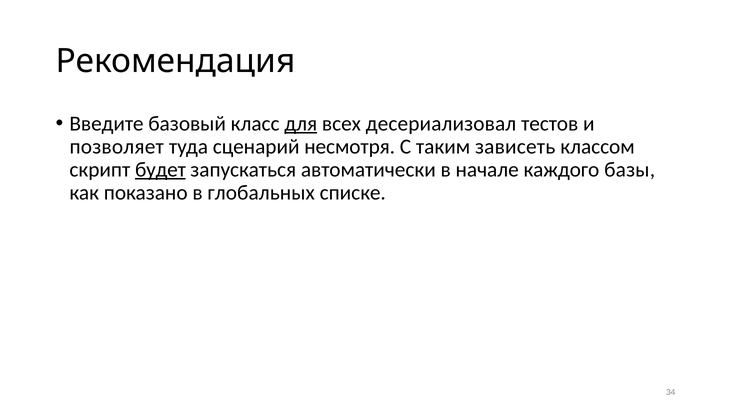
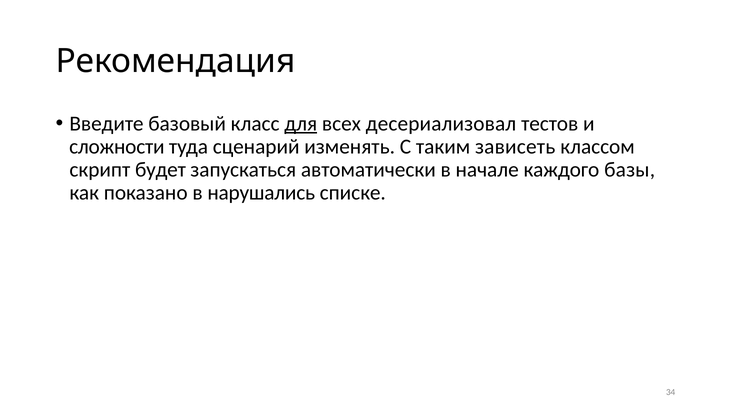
позволяет: позволяет -> сложности (117, 147)
несмотря: несмотря -> изменять (350, 147)
будет underline: present -> none (160, 170)
глобальных: глобальных -> нарушались (261, 193)
